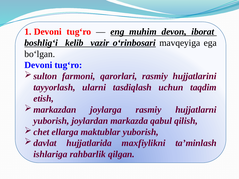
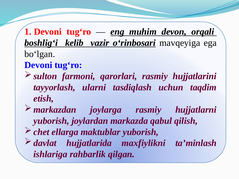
iborat: iborat -> orqali (203, 32)
